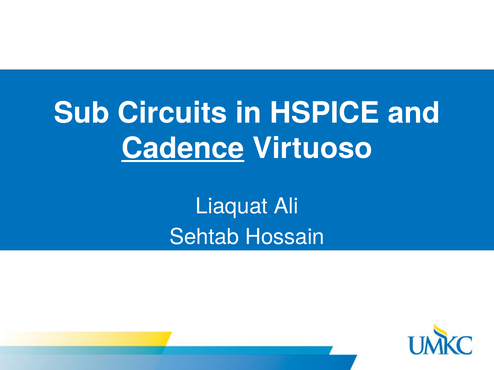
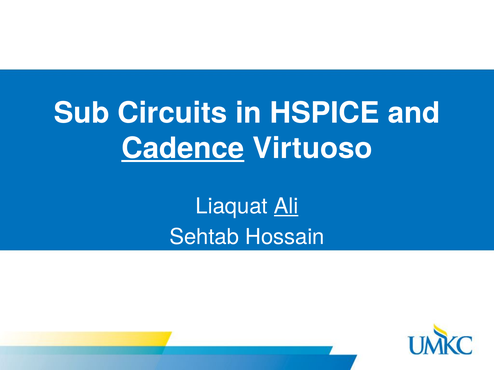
Ali underline: none -> present (286, 206)
